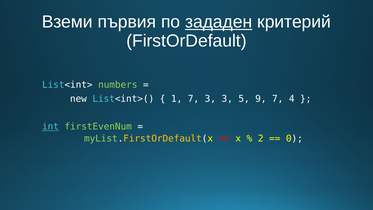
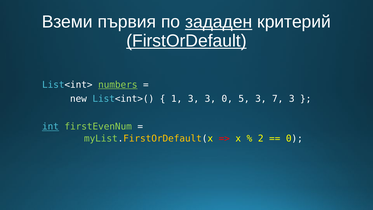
FirstOrDefault underline: none -> present (186, 41)
numbers underline: none -> present (118, 85)
1 7: 7 -> 3 (193, 99)
3 3: 3 -> 0 (227, 99)
5 9: 9 -> 3 (261, 99)
7 4: 4 -> 3 (292, 99)
